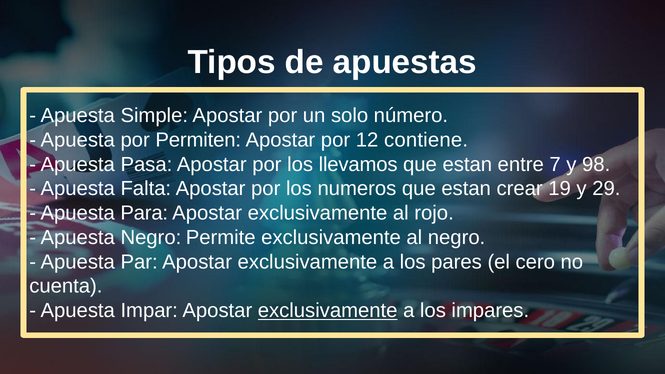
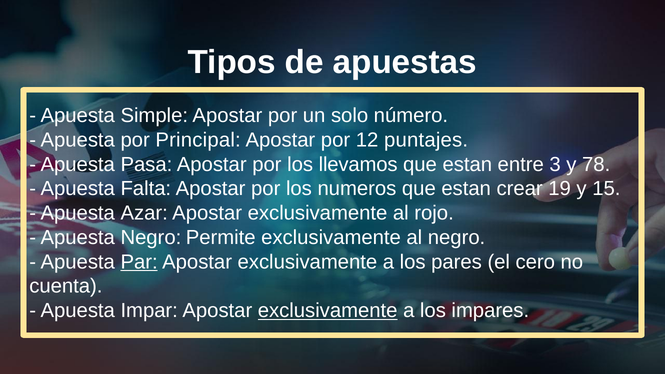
Permiten: Permiten -> Principal (198, 140)
contiene: contiene -> puntajes (426, 140)
7: 7 -> 3 (555, 164)
98: 98 -> 78 (596, 164)
29: 29 -> 15 (606, 189)
Para: Para -> Azar (144, 213)
Par underline: none -> present (139, 262)
